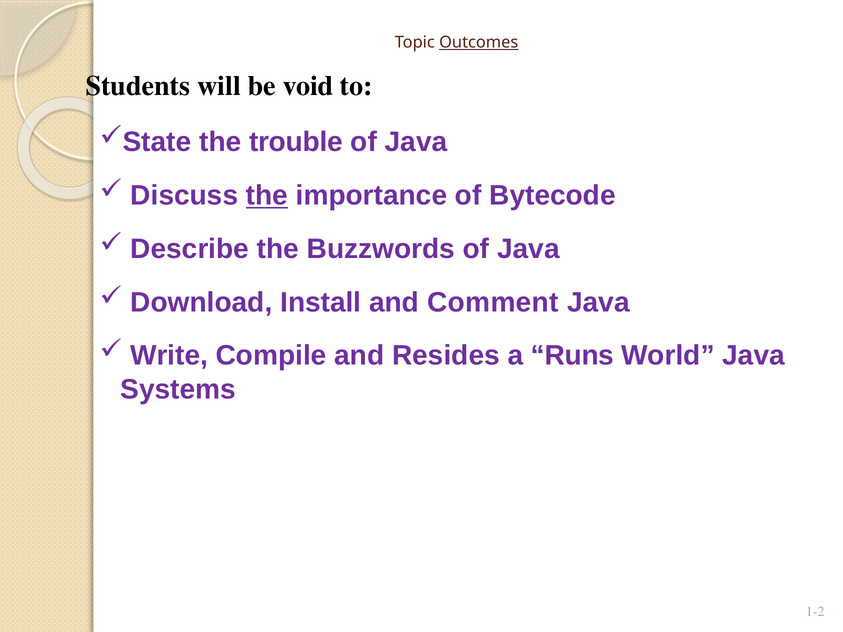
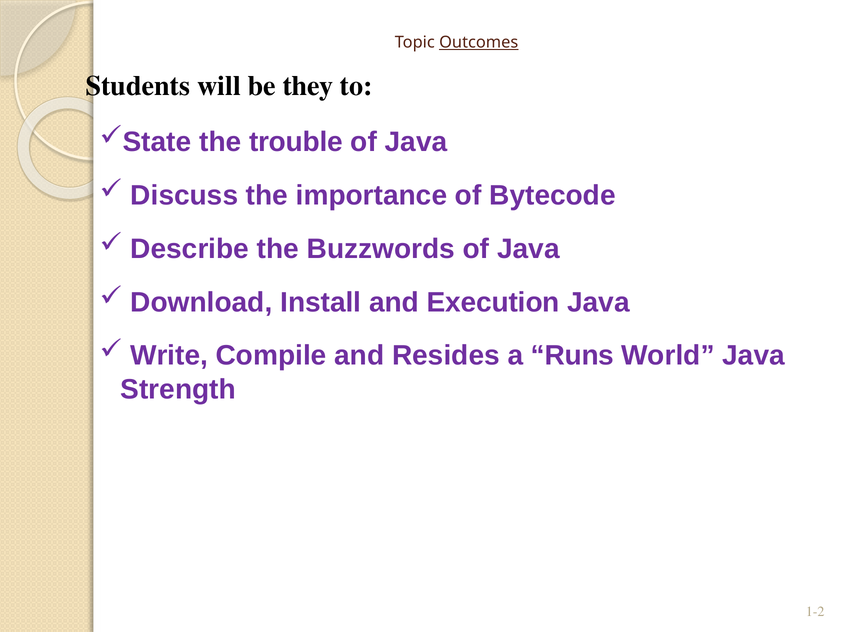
void: void -> they (308, 86)
the underline: present -> none (267, 196)
Comment: Comment -> Execution (493, 302)
Systems: Systems -> Strength (178, 390)
